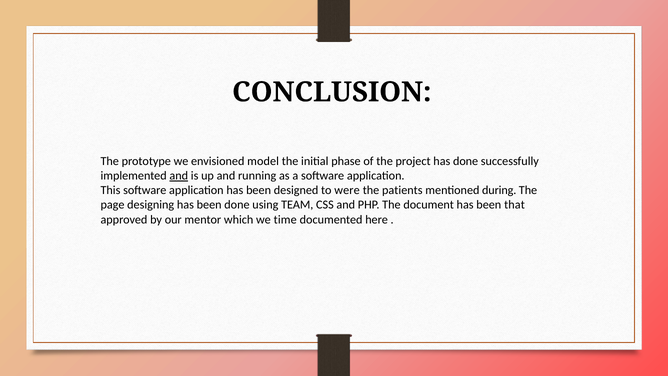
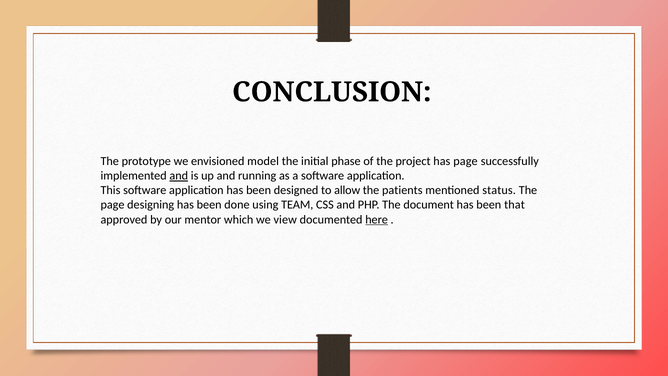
has done: done -> page (465, 161)
were: were -> allow (347, 190)
during: during -> status (499, 190)
time: time -> view (285, 219)
here underline: none -> present (377, 219)
